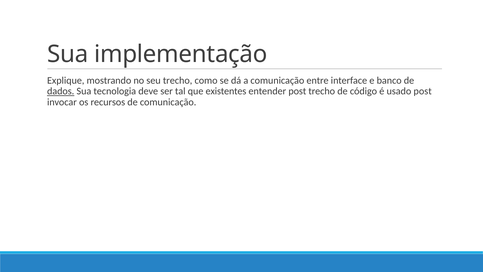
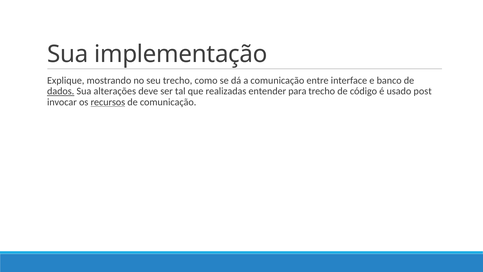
tecnologia: tecnologia -> alterações (115, 91)
existentes: existentes -> realizadas (226, 91)
entender post: post -> para (297, 91)
recursos underline: none -> present (108, 102)
